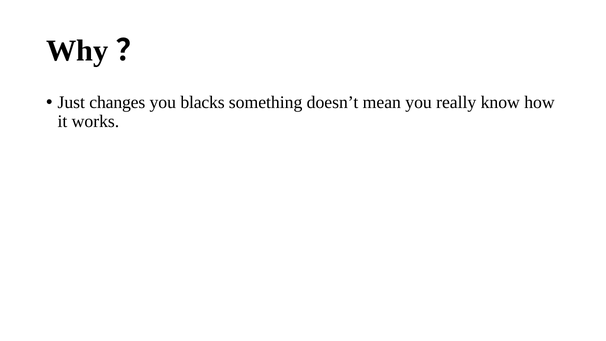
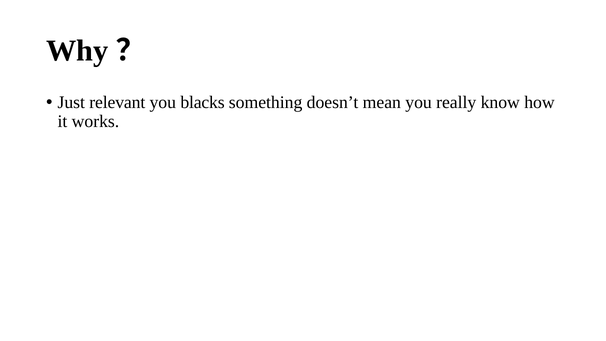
changes: changes -> relevant (117, 102)
